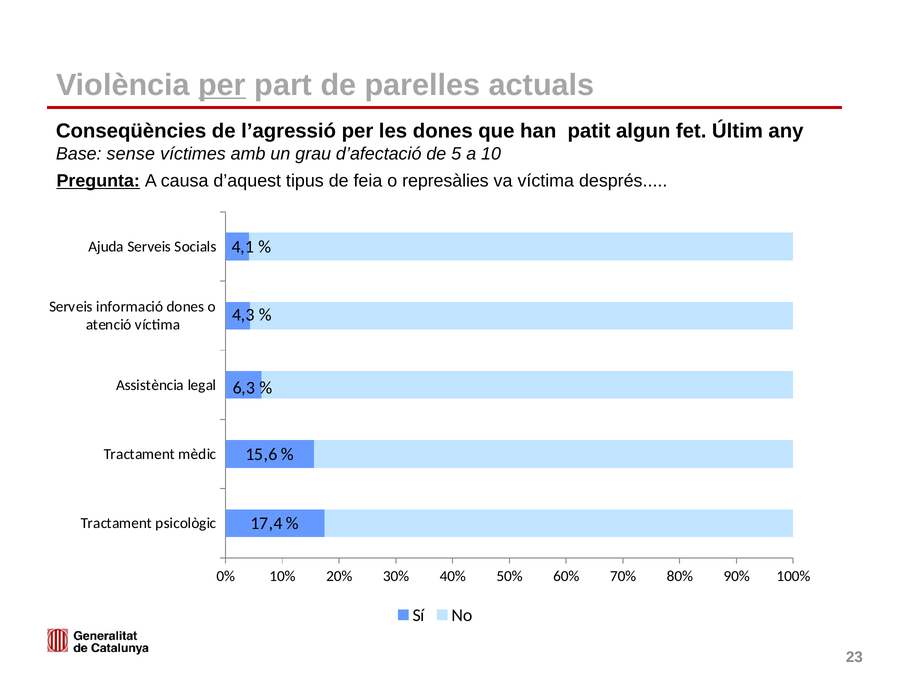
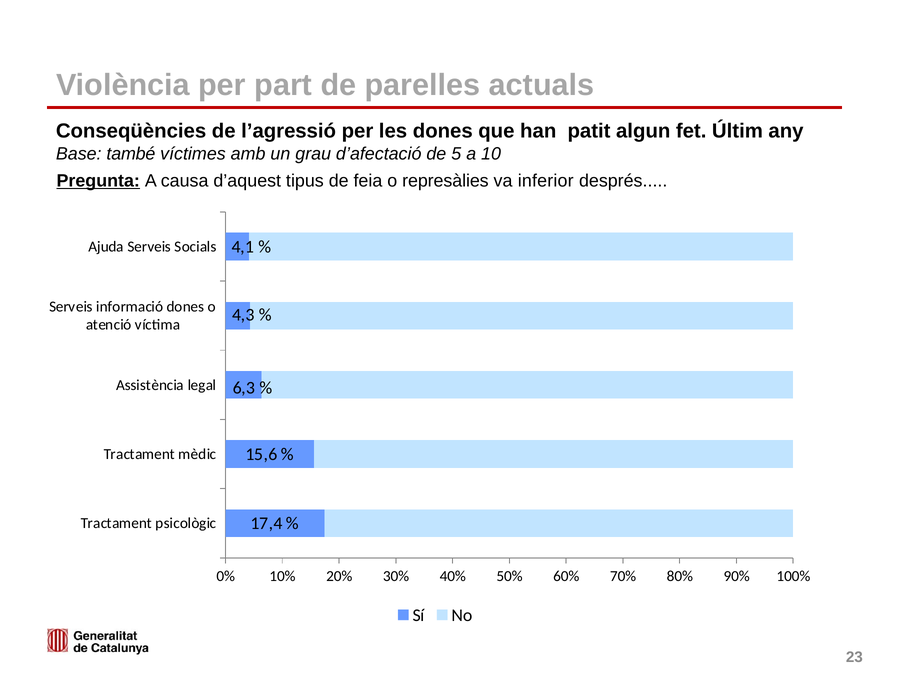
per underline: present -> none (222, 85)
sense: sense -> també (131, 154)
va víctima: víctima -> inferior (546, 181)
